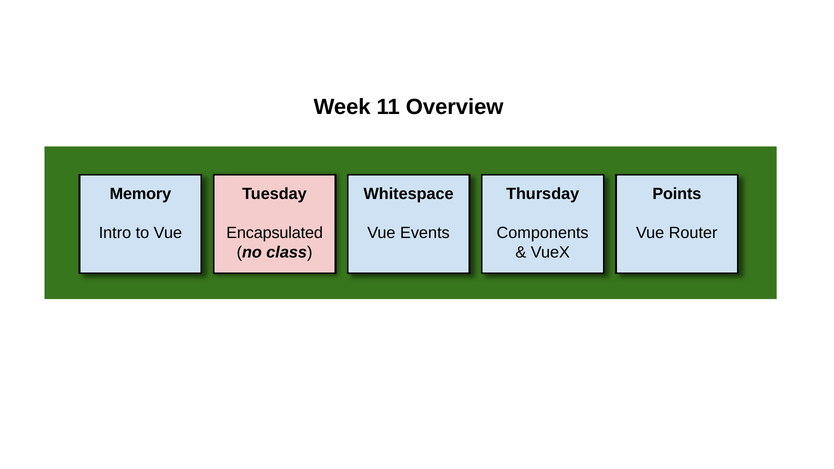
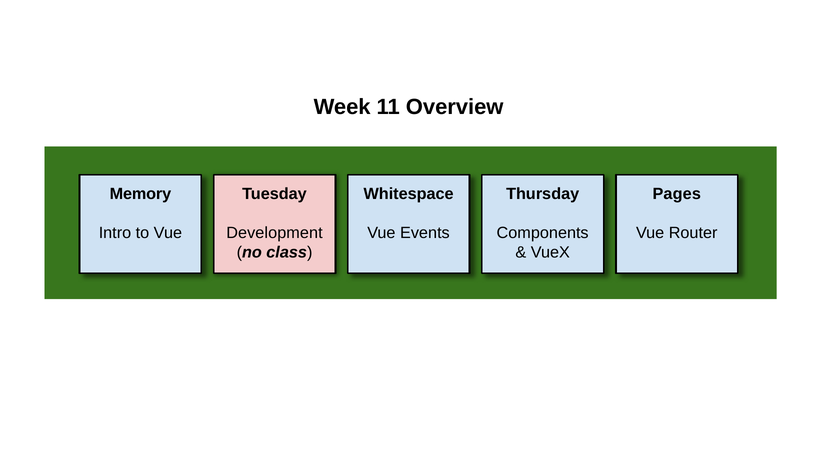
Points: Points -> Pages (677, 194)
Encapsulated: Encapsulated -> Development (274, 233)
